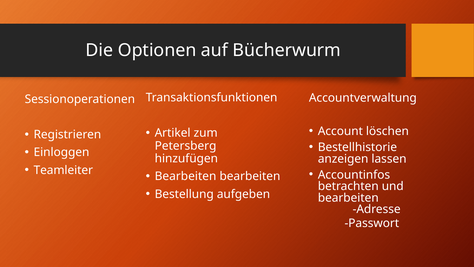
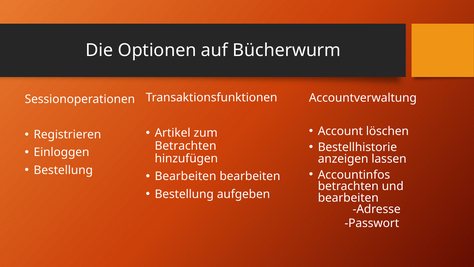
Petersberg: Petersberg -> Betrachten (186, 146)
Teamleiter: Teamleiter -> Bestellung (63, 170)
